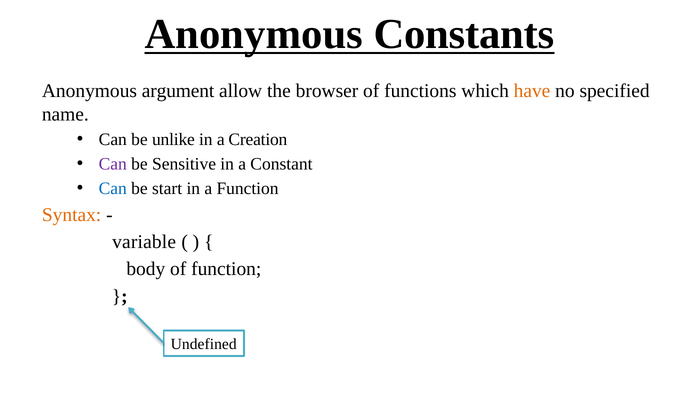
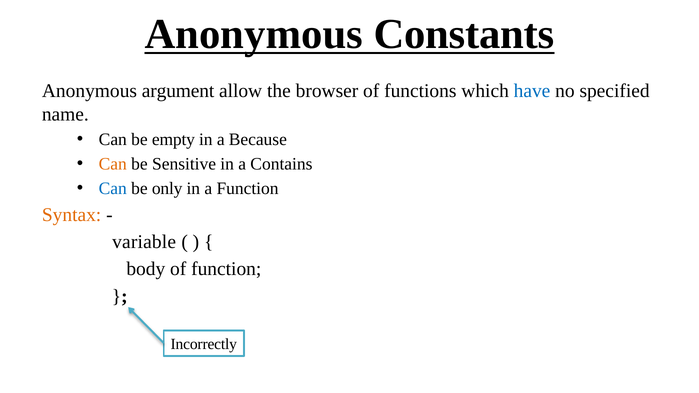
have colour: orange -> blue (532, 91)
unlike: unlike -> empty (173, 140)
Creation: Creation -> Because (258, 140)
Can colour: purple -> orange (113, 164)
Constant: Constant -> Contains (281, 164)
start: start -> only (167, 189)
Undefined: Undefined -> Incorrectly (204, 344)
